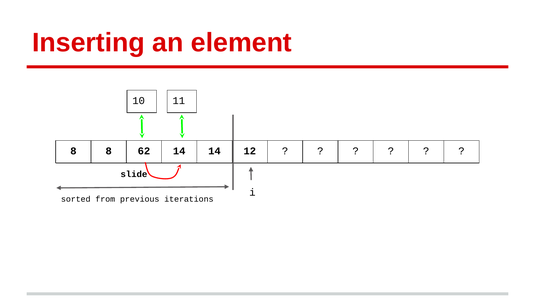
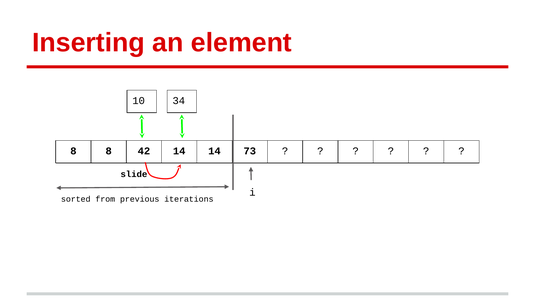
11: 11 -> 34 (179, 101)
62: 62 -> 42 (144, 151)
12: 12 -> 73 (250, 151)
